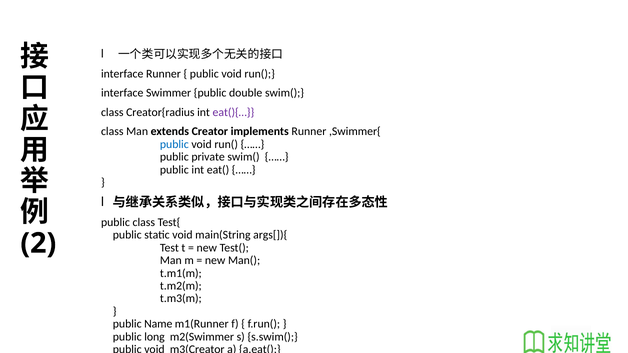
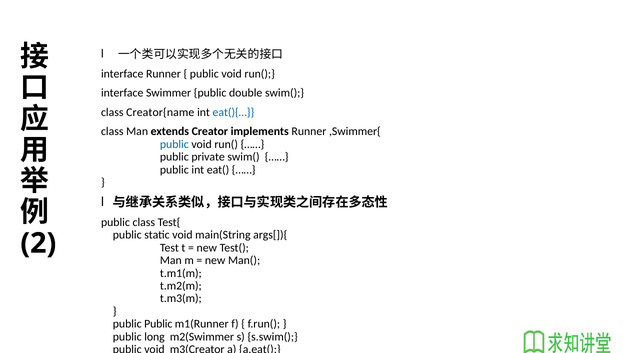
Creator{radius: Creator{radius -> Creator{name (160, 112)
eat(){… colour: purple -> blue (233, 112)
public Name: Name -> Public (158, 324)
